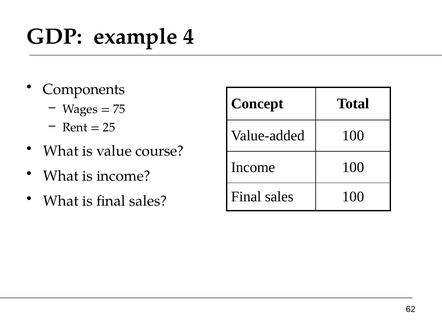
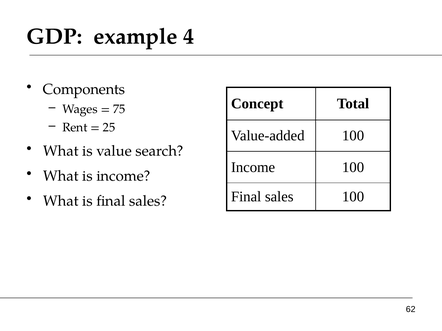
course: course -> search (160, 151)
